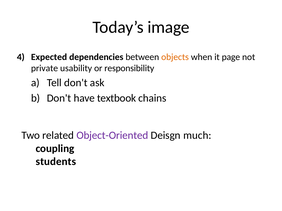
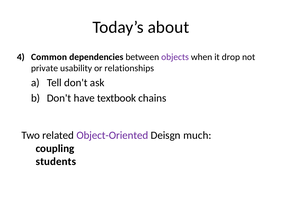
image: image -> about (168, 27)
Expected: Expected -> Common (49, 57)
objects colour: orange -> purple (175, 57)
page: page -> drop (231, 57)
responsibility: responsibility -> relationships (129, 68)
